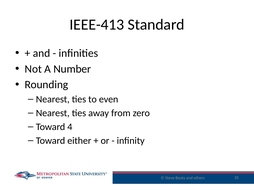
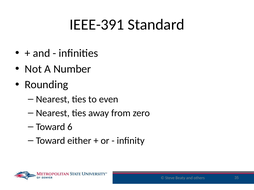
IEEE-413: IEEE-413 -> IEEE-391 (97, 25)
4: 4 -> 6 (70, 127)
